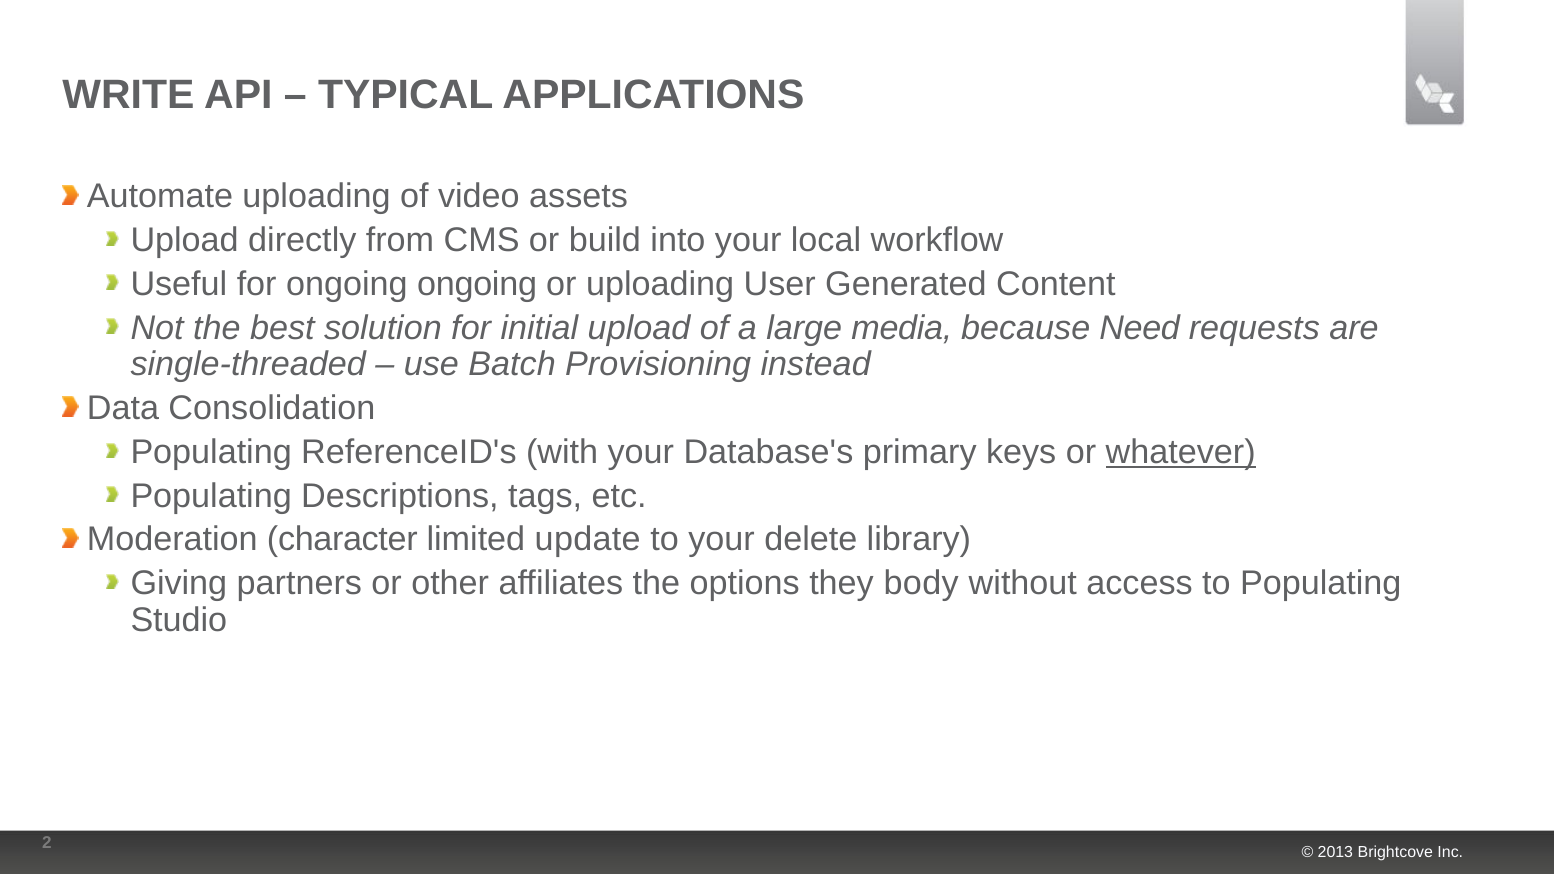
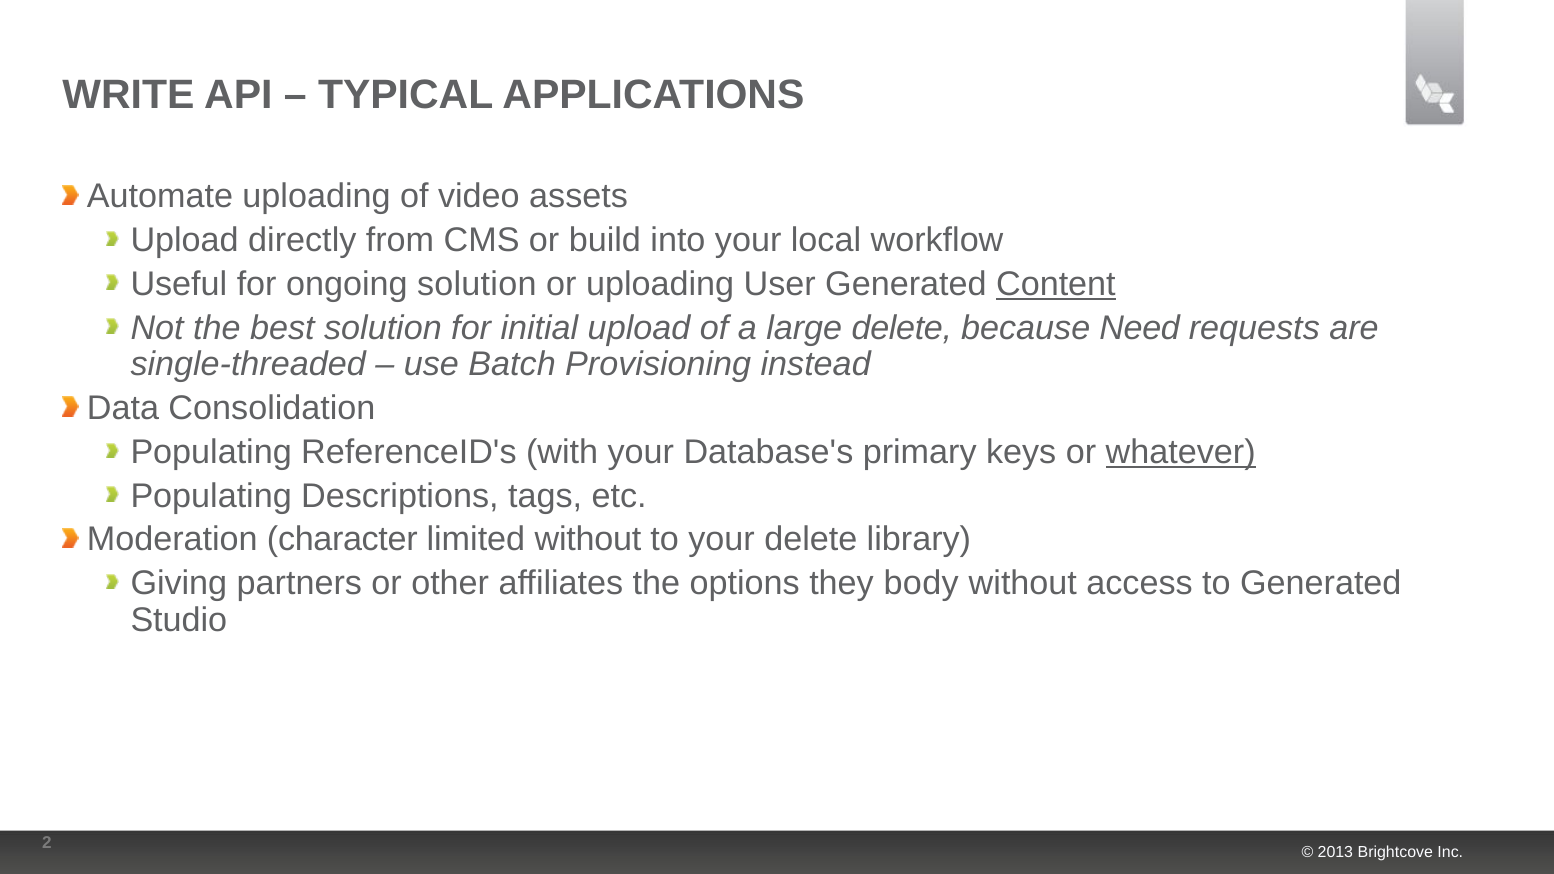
ongoing ongoing: ongoing -> solution (477, 284)
Content underline: none -> present (1056, 284)
large media: media -> delete (902, 328)
limited update: update -> without (588, 540)
to Populating: Populating -> Generated (1321, 583)
